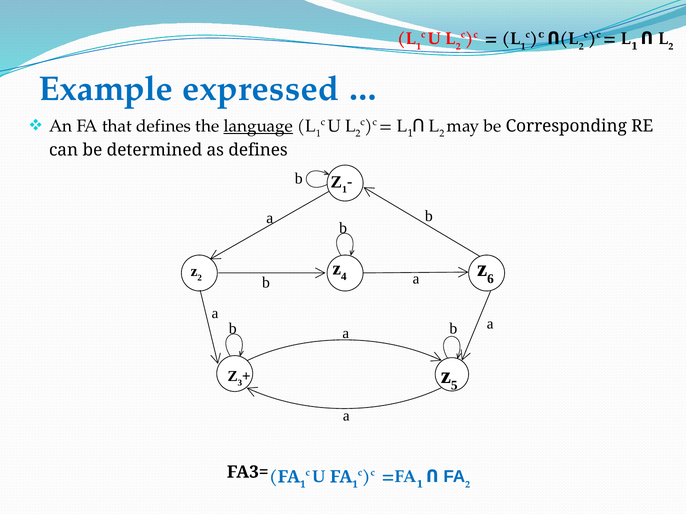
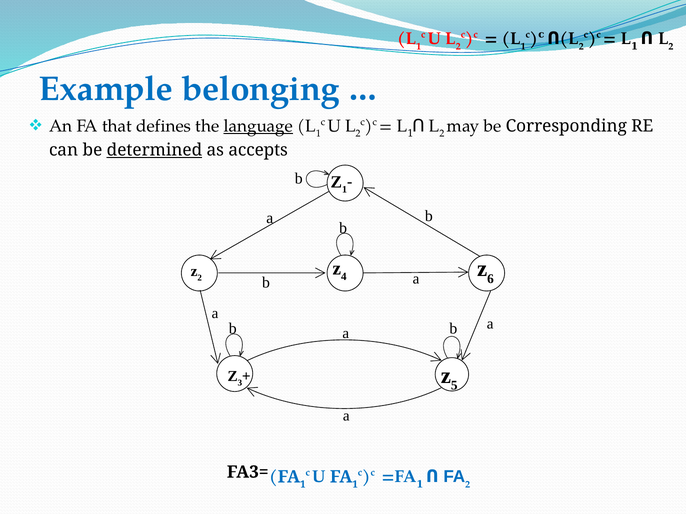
expressed: expressed -> belonging (261, 89)
determined underline: none -> present (154, 150)
as defines: defines -> accepts (258, 150)
